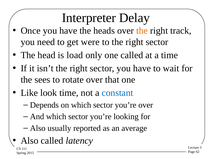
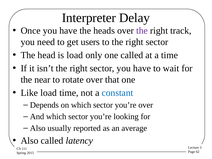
the colour: orange -> purple (142, 31)
were: were -> users (90, 42)
sees: sees -> near (42, 80)
Like look: look -> load (49, 93)
